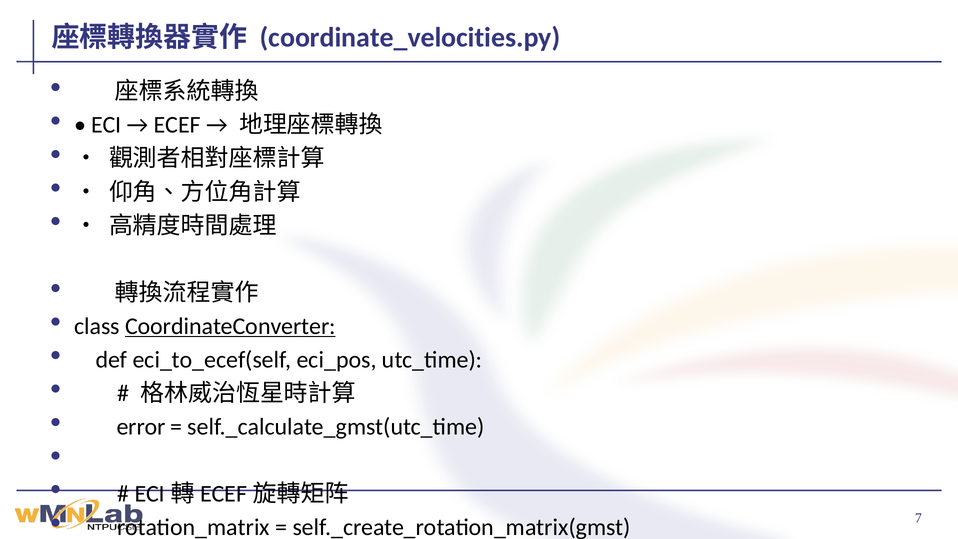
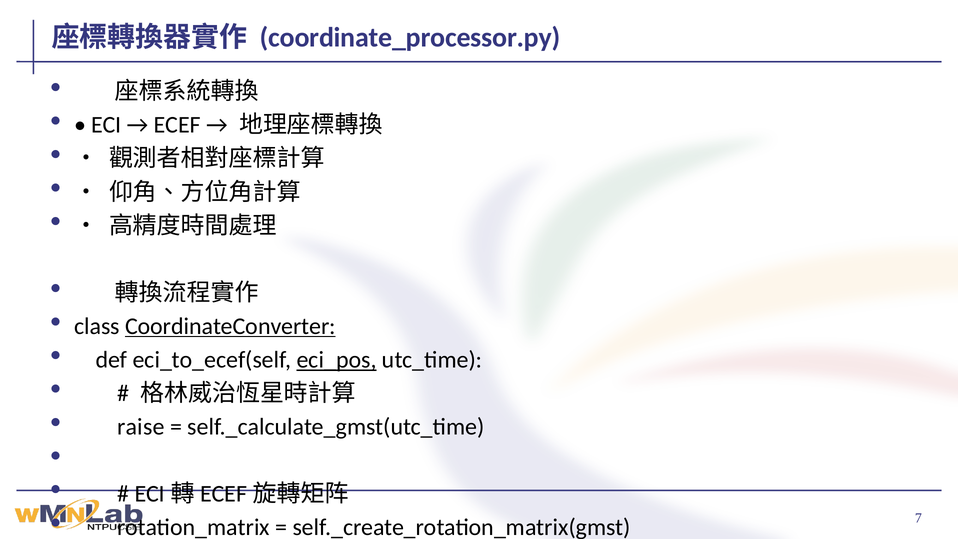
coordinate_velocities.py: coordinate_velocities.py -> coordinate_processor.py (410, 38)
eci_pos underline: none -> present (337, 360)
error: error -> raise (141, 427)
